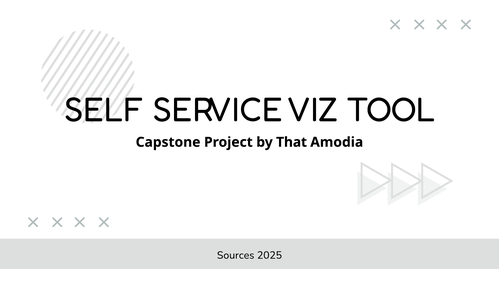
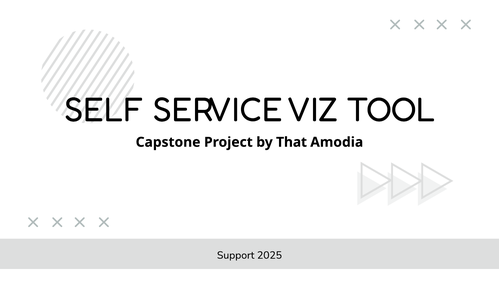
Sources: Sources -> Support (236, 255)
